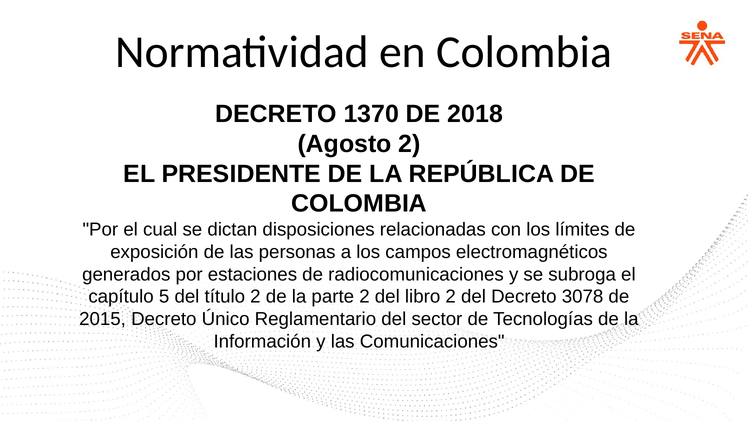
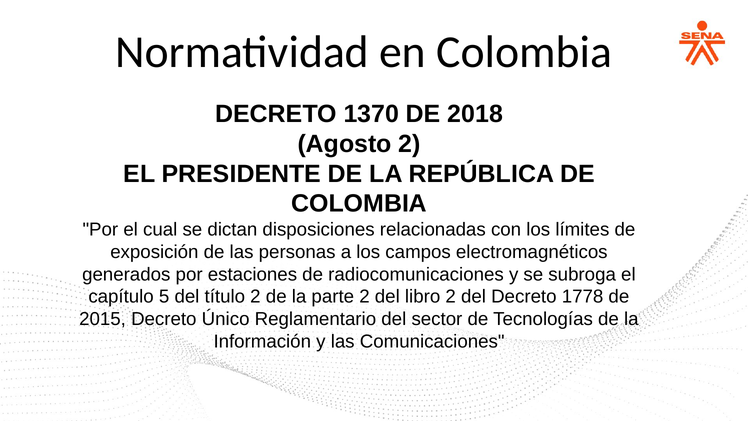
3078: 3078 -> 1778 (583, 297)
